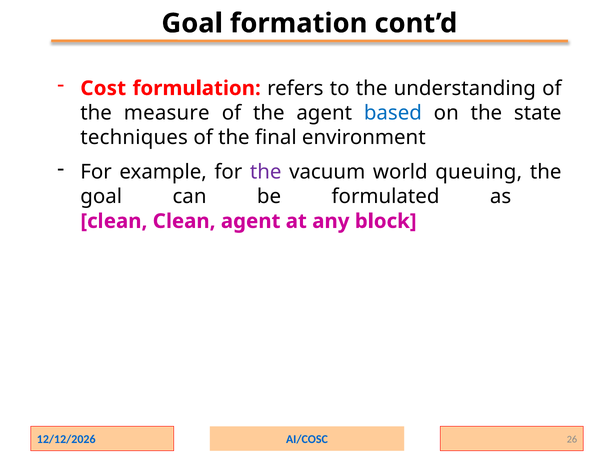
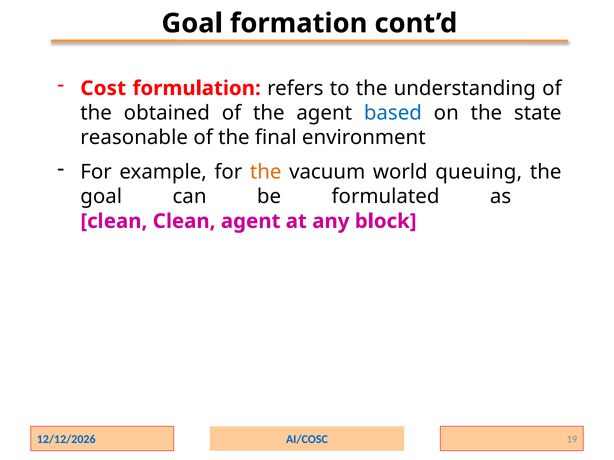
measure: measure -> obtained (167, 113)
techniques: techniques -> reasonable (134, 138)
the colour: purple -> orange (266, 172)
26: 26 -> 19 (572, 440)
